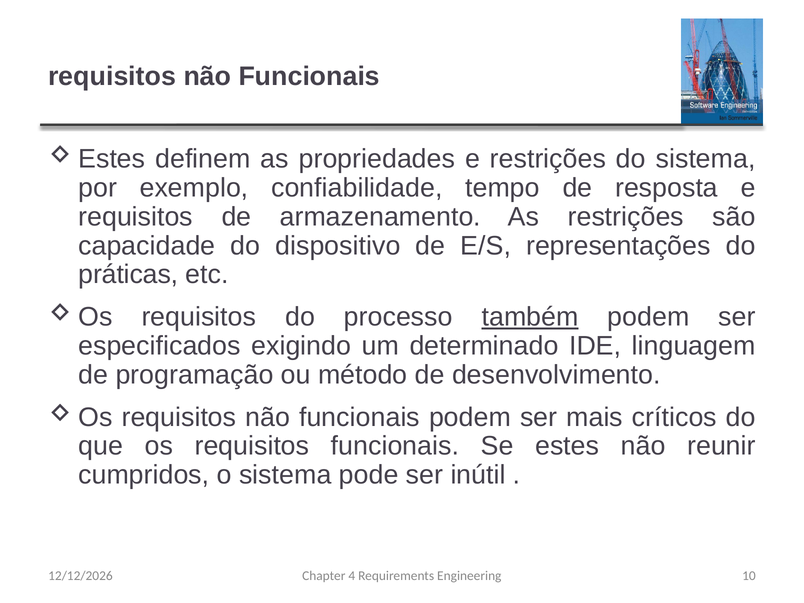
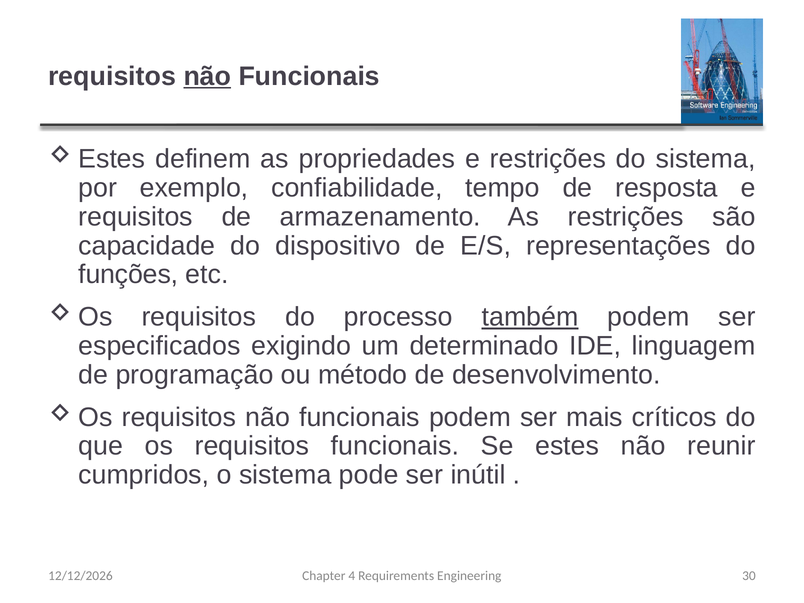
não underline: none -> present (207, 76)
práticas: práticas -> funções (128, 275)
10: 10 -> 30 (749, 576)
